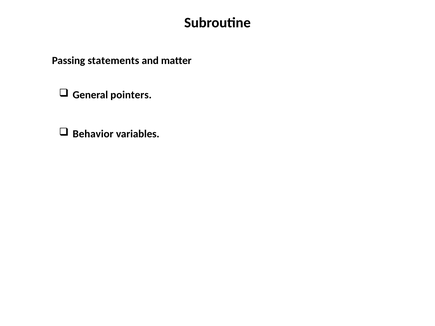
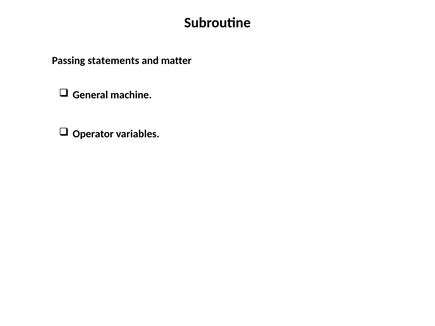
pointers: pointers -> machine (131, 95)
Behavior: Behavior -> Operator (93, 134)
